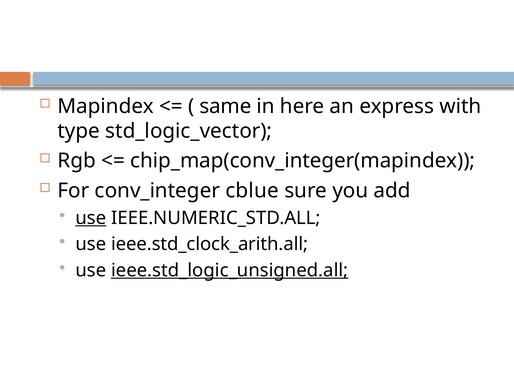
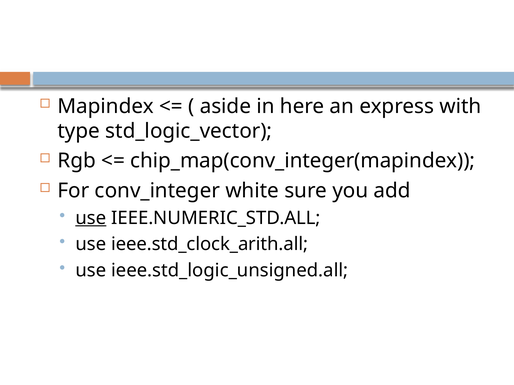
same: same -> aside (225, 106)
cblue: cblue -> white (252, 191)
ieee.std_logic_unsigned.all underline: present -> none (230, 271)
